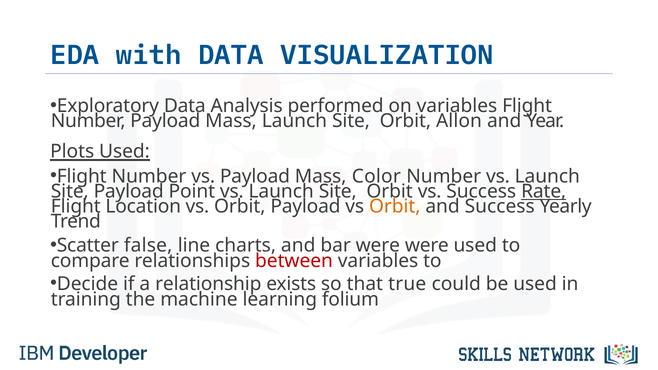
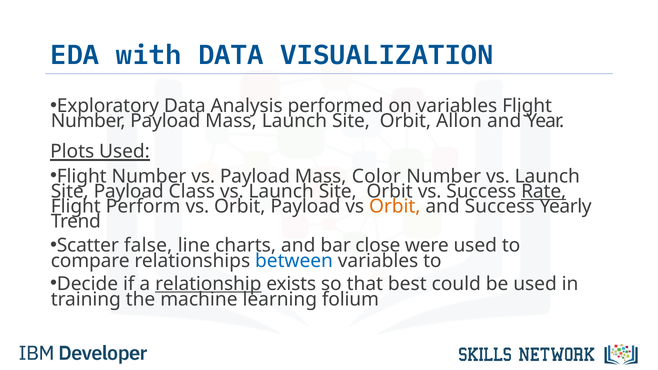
Point: Point -> Class (192, 191)
Location: Location -> Perform (143, 207)
bar were: were -> close (378, 245)
between colour: red -> blue (294, 261)
relationship underline: none -> present (208, 284)
true: true -> best (407, 284)
